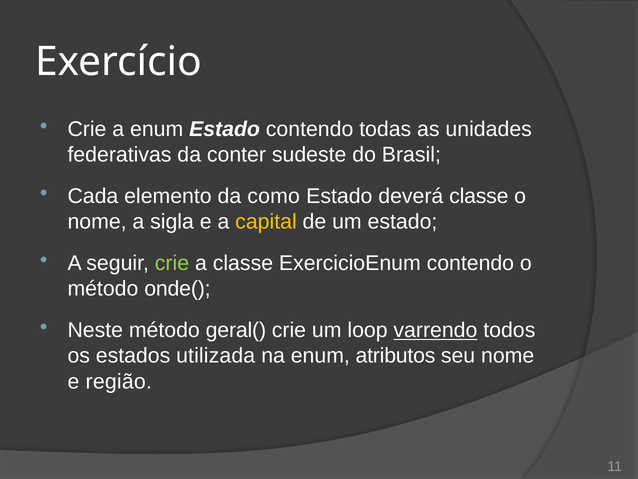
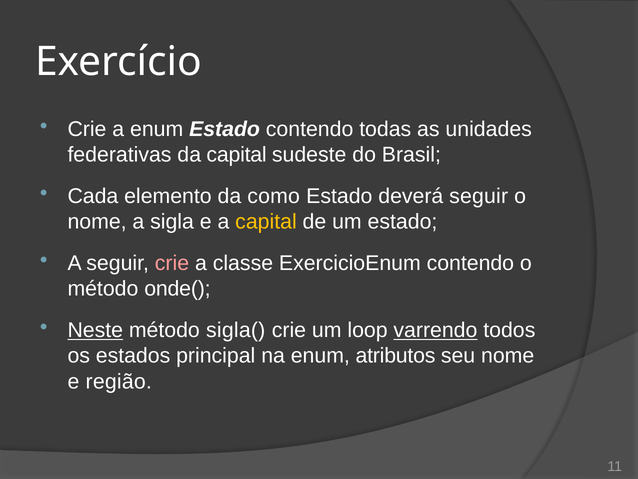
da conter: conter -> capital (237, 155)
deverá classe: classe -> seguir (479, 196)
crie colour: light green -> pink (172, 263)
Neste underline: none -> present (95, 330)
geral(: geral( -> sigla( (236, 330)
utilizada: utilizada -> principal (216, 356)
